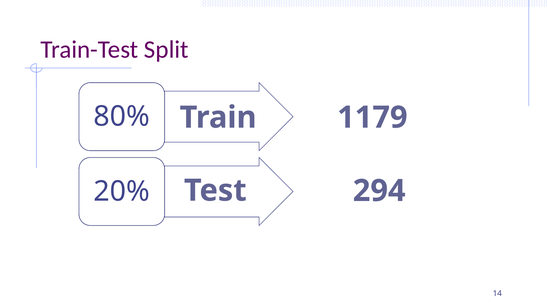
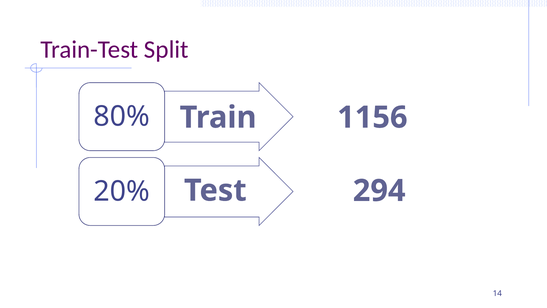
1179: 1179 -> 1156 (372, 117)
